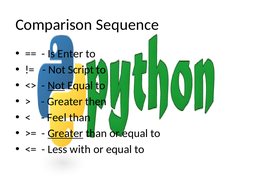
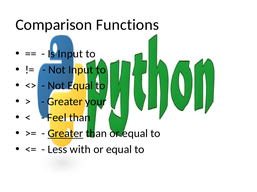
Sequence: Sequence -> Functions (127, 25)
Is Enter: Enter -> Input (70, 54)
Not Script: Script -> Input (81, 70)
Not underline: present -> none (56, 86)
then: then -> your (96, 102)
